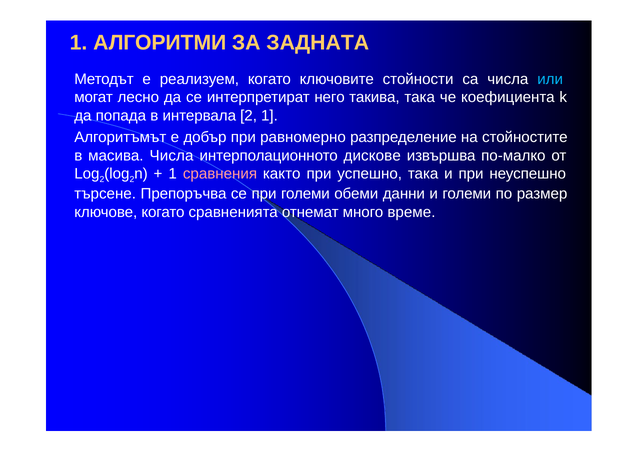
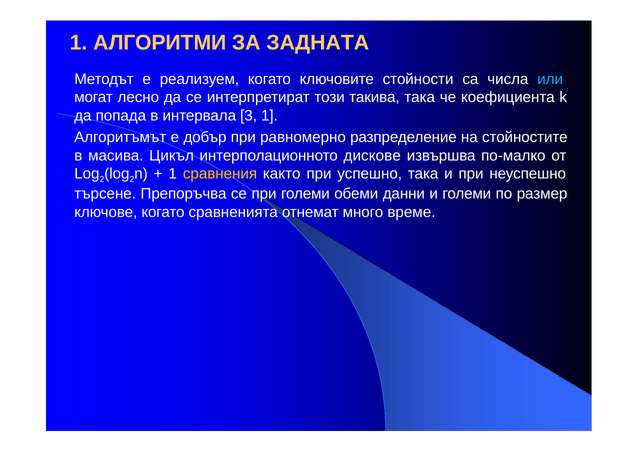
него: него -> този (330, 97)
интервала 2: 2 -> 3 (249, 115)
масива Числа: Числа -> Цикъл (172, 155)
сравнения colour: pink -> yellow (220, 174)
